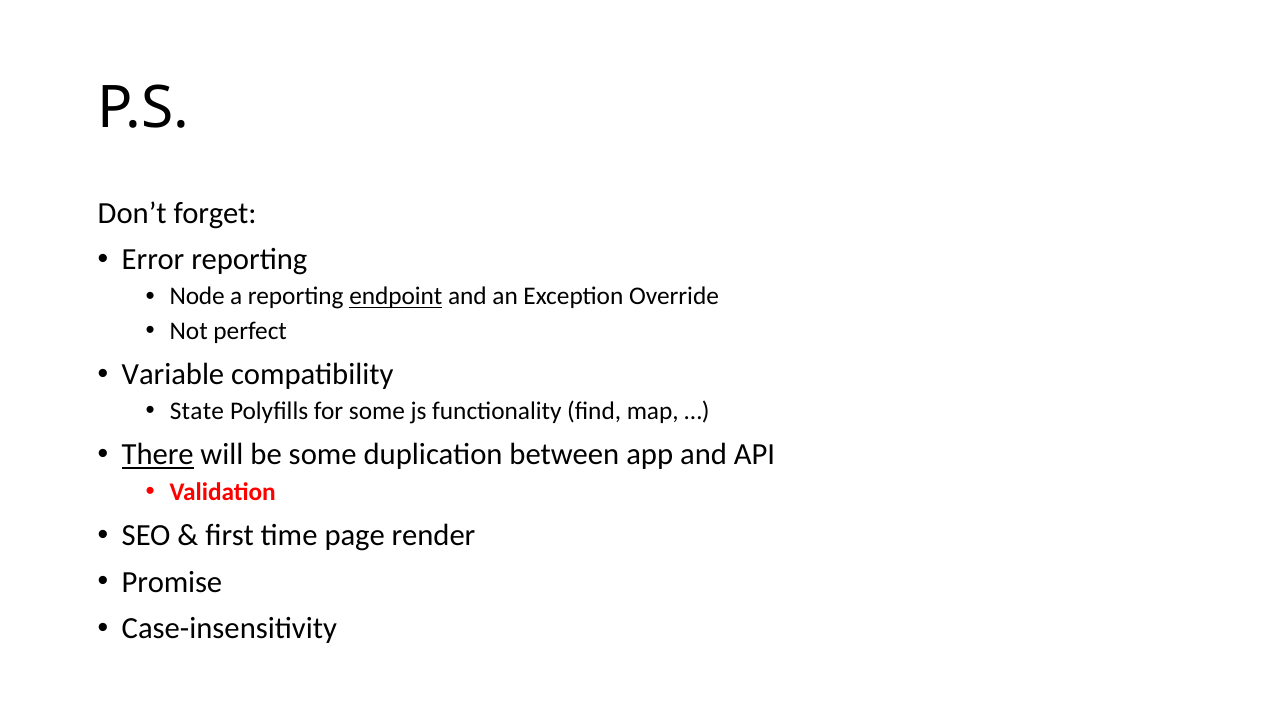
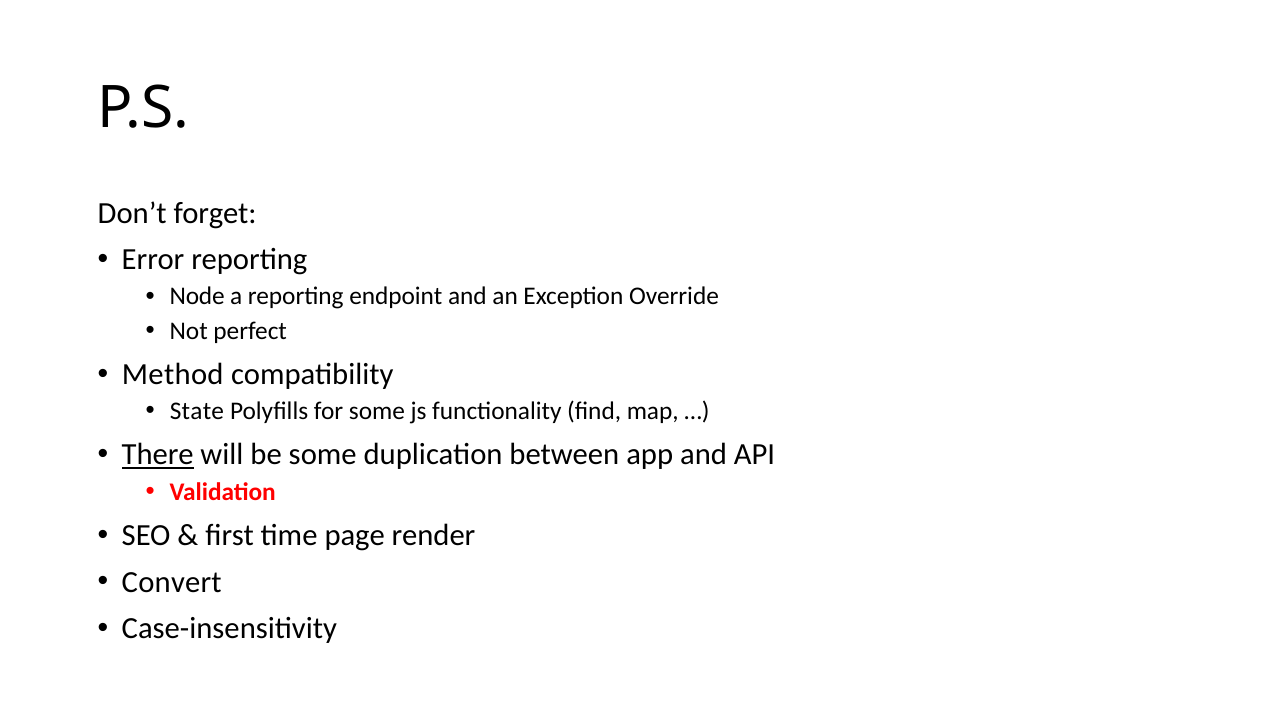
endpoint underline: present -> none (396, 296)
Variable: Variable -> Method (173, 374)
Promise: Promise -> Convert (172, 582)
